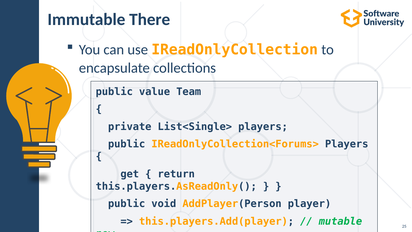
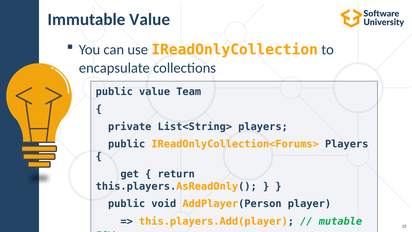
Immutable There: There -> Value (150, 20)
List<Single>: List<Single> -> List<String> (195, 127)
